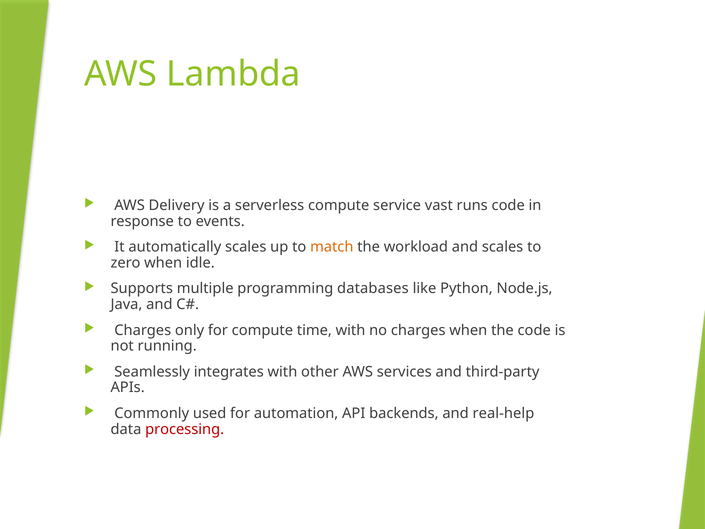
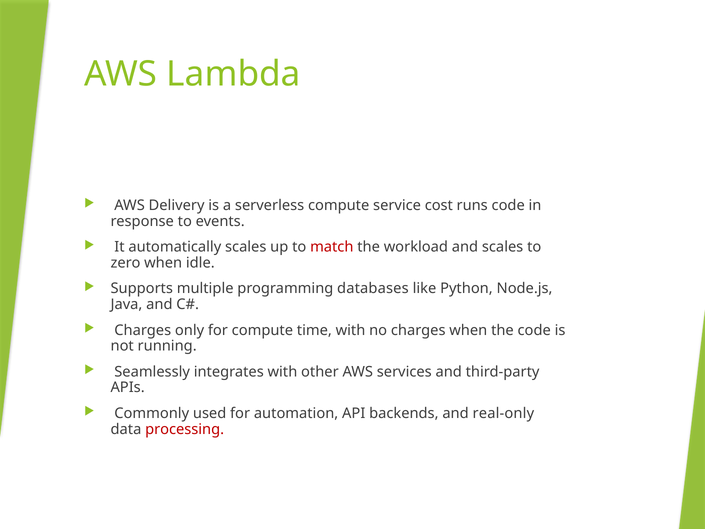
vast: vast -> cost (439, 205)
match colour: orange -> red (332, 247)
real-help: real-help -> real-only (503, 413)
